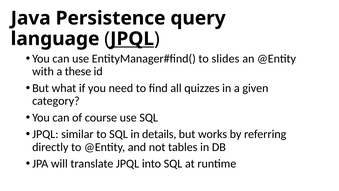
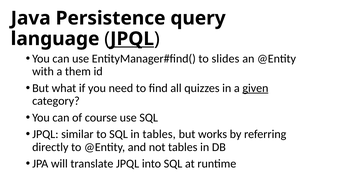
these: these -> them (78, 71)
given underline: none -> present (255, 88)
in details: details -> tables (159, 134)
